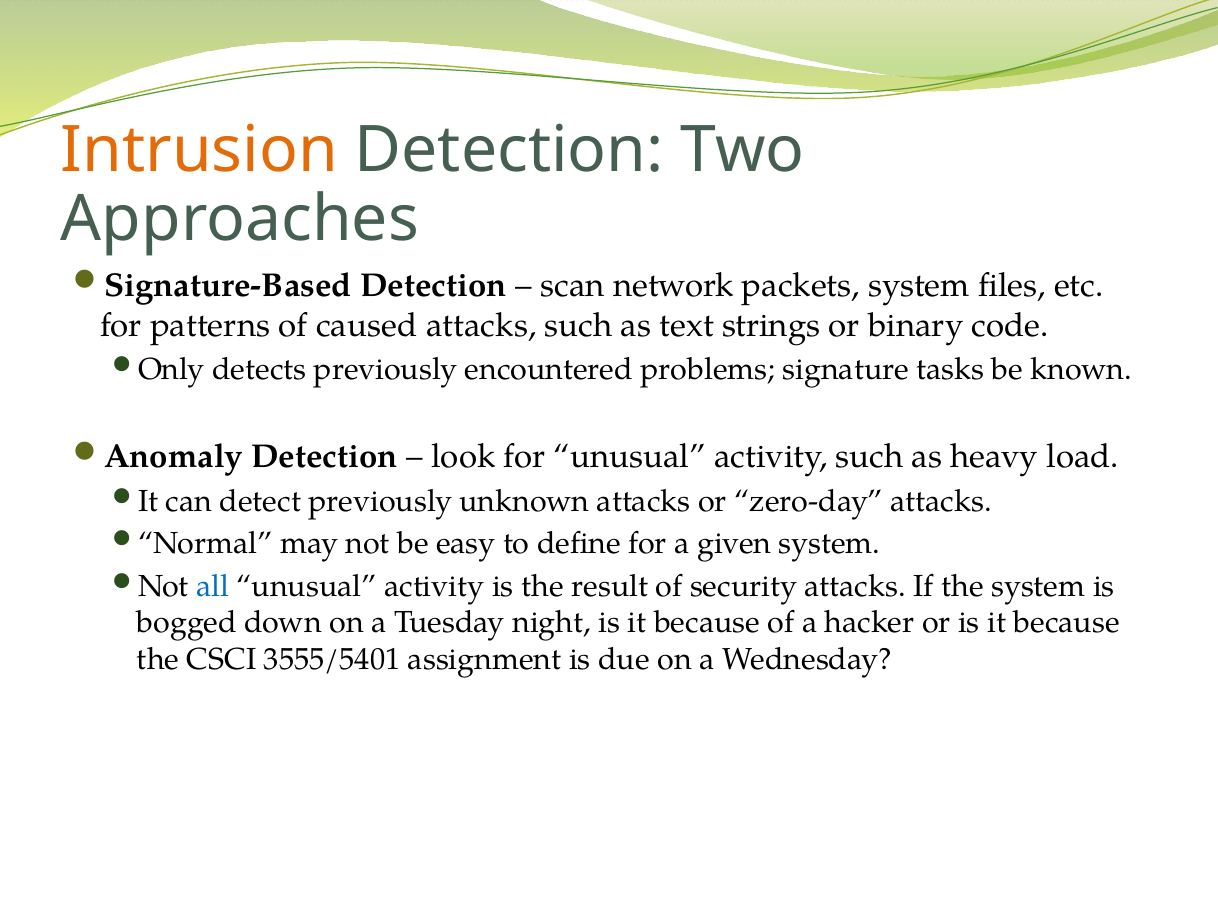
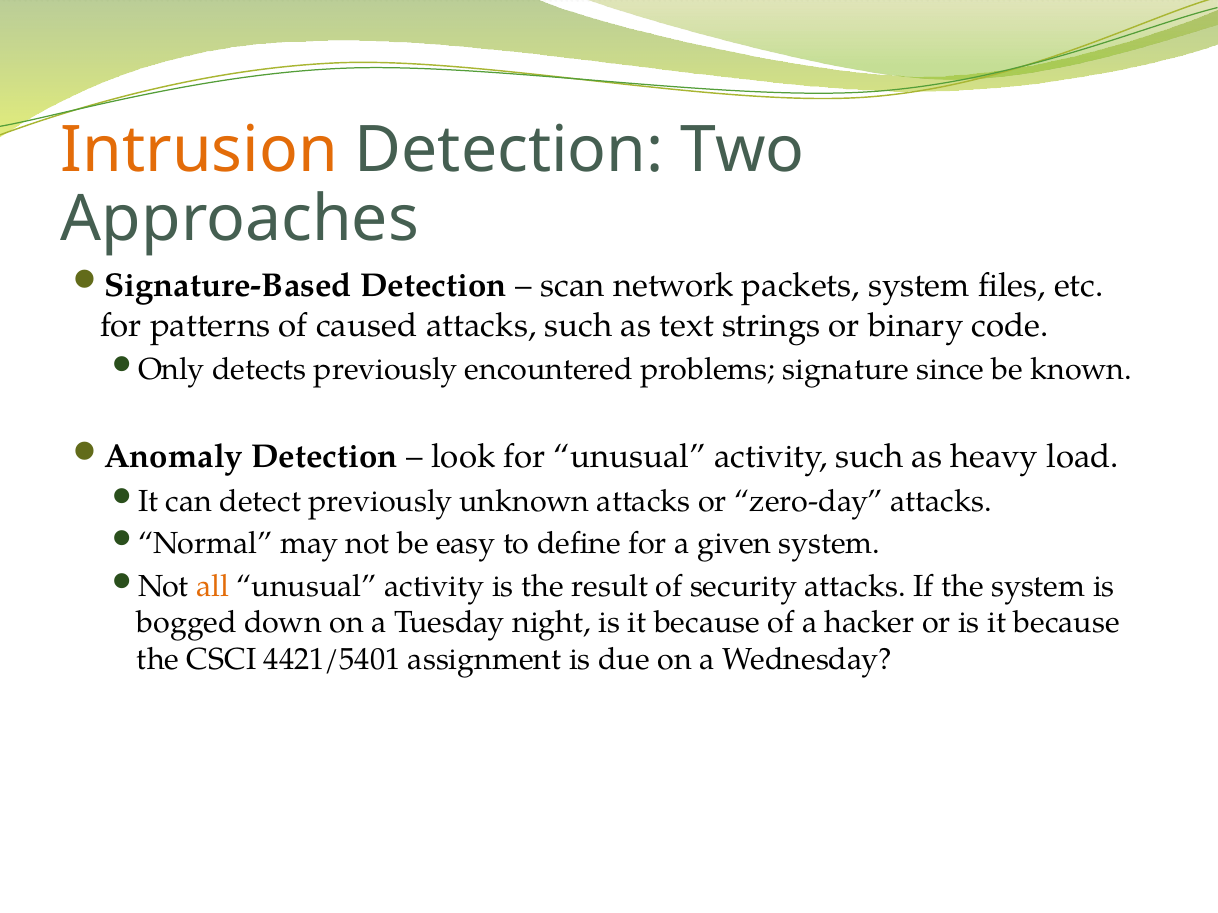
tasks: tasks -> since (950, 370)
all colour: blue -> orange (213, 587)
3555/5401: 3555/5401 -> 4421/5401 (332, 660)
